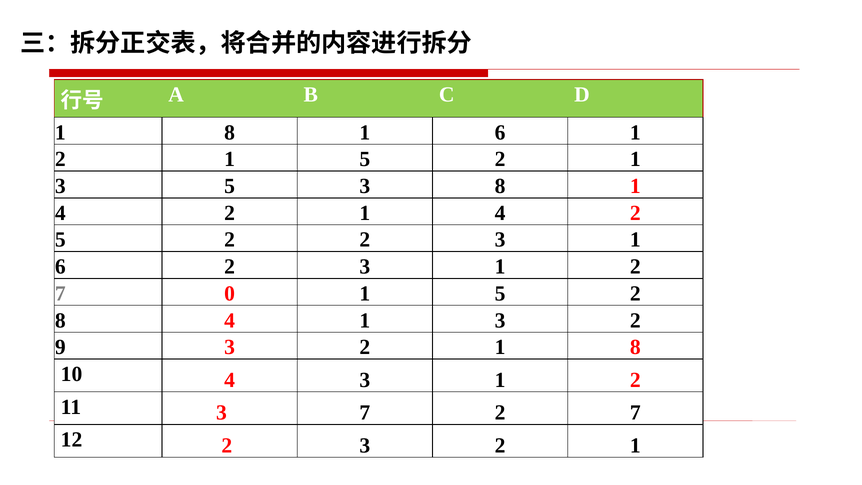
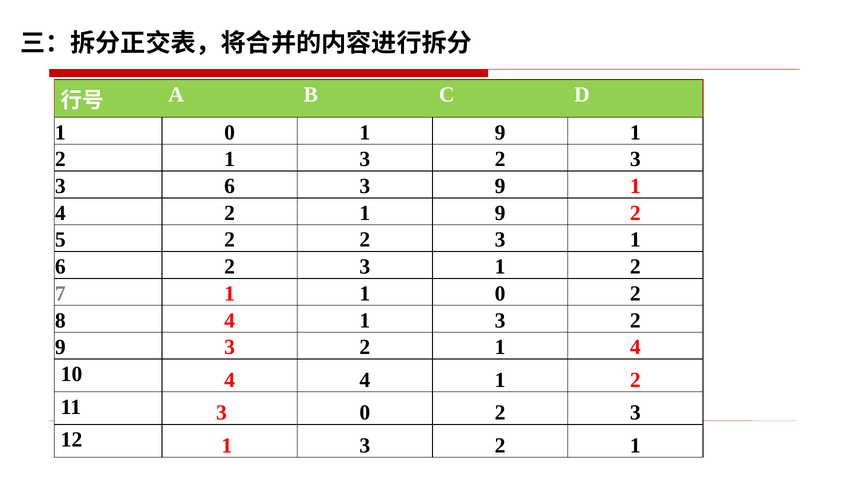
8: 8 -> 0 (230, 132)
6: 6 -> 9 (500, 132)
2 1 5: 5 -> 3 (365, 159)
1: 1 -> 3 (635, 159)
3 5: 5 -> 6 (230, 186)
3 8: 8 -> 9 (500, 186)
2 1 4: 4 -> 9 (500, 213)
7 0: 0 -> 1 (230, 293)
5: 5 -> 0 (500, 293)
2 1 8: 8 -> 4 (635, 347)
4 3: 3 -> 4 (365, 380)
3 7: 7 -> 0 (365, 413)
7: 7 -> 3 (635, 413)
12 2: 2 -> 1 (227, 445)
